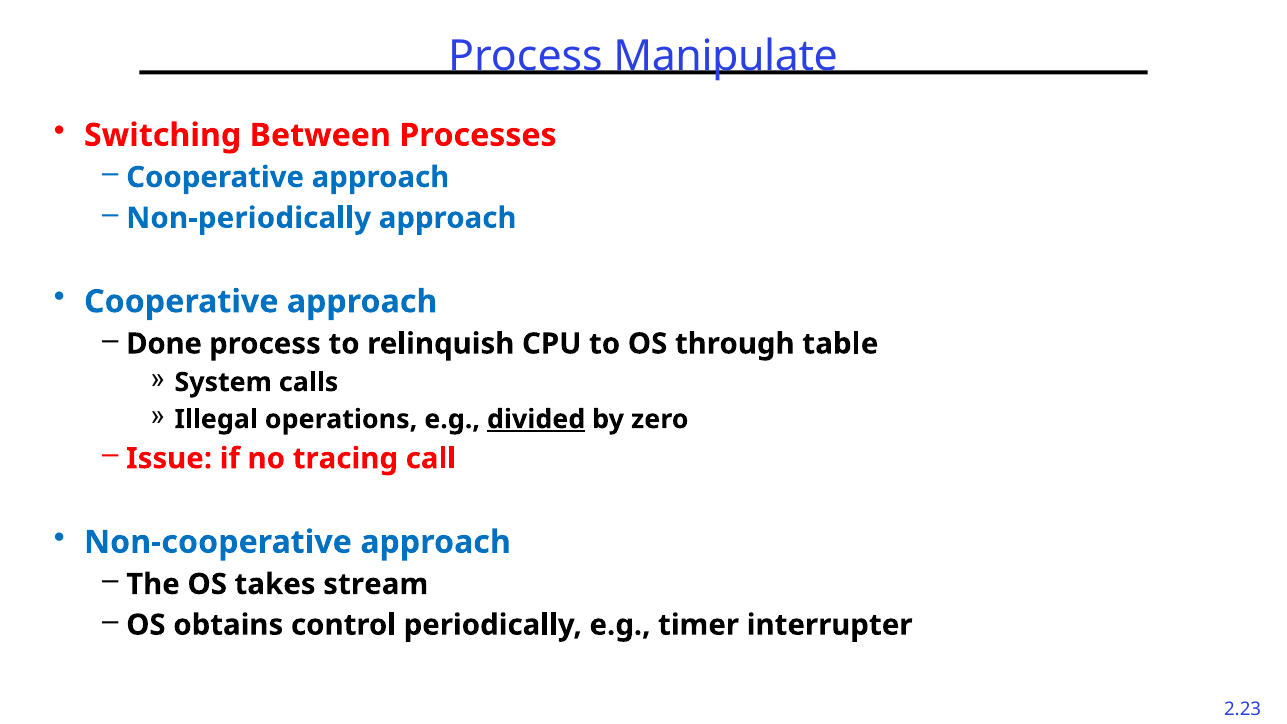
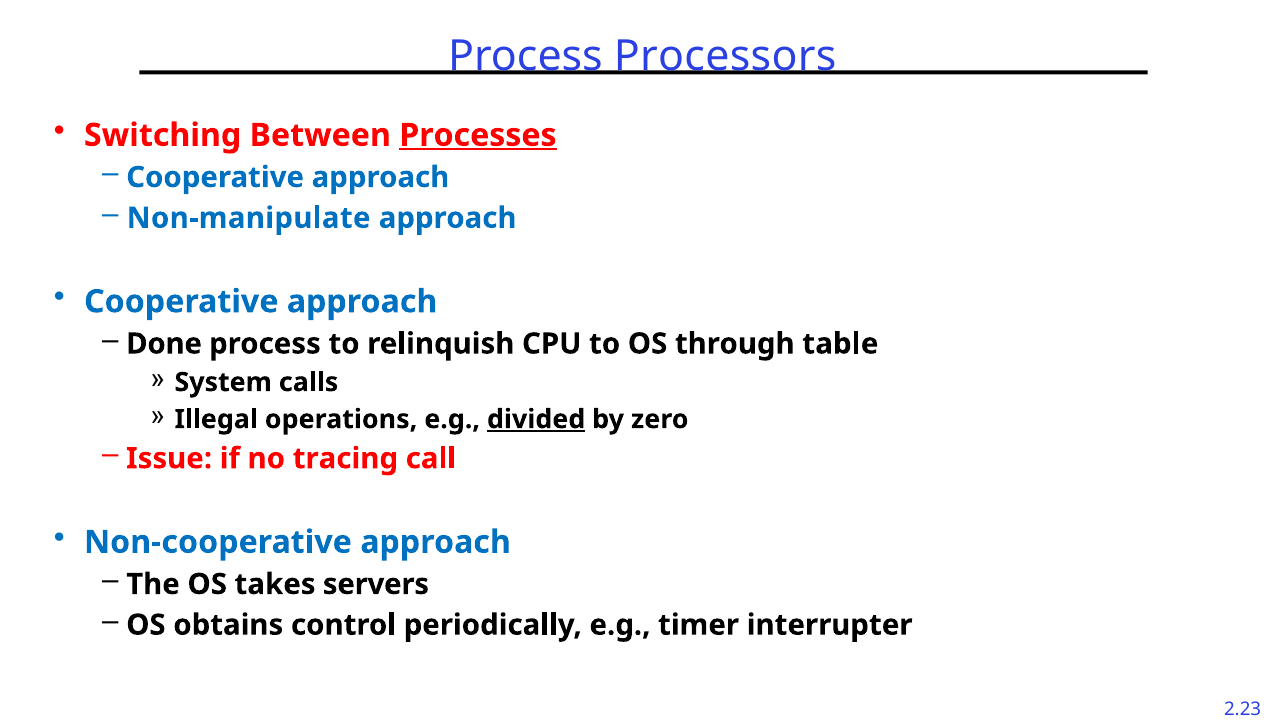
Manipulate: Manipulate -> Processors (725, 57)
Processes underline: none -> present (478, 135)
Non-periodically: Non-periodically -> Non-manipulate (249, 218)
stream: stream -> servers (376, 584)
